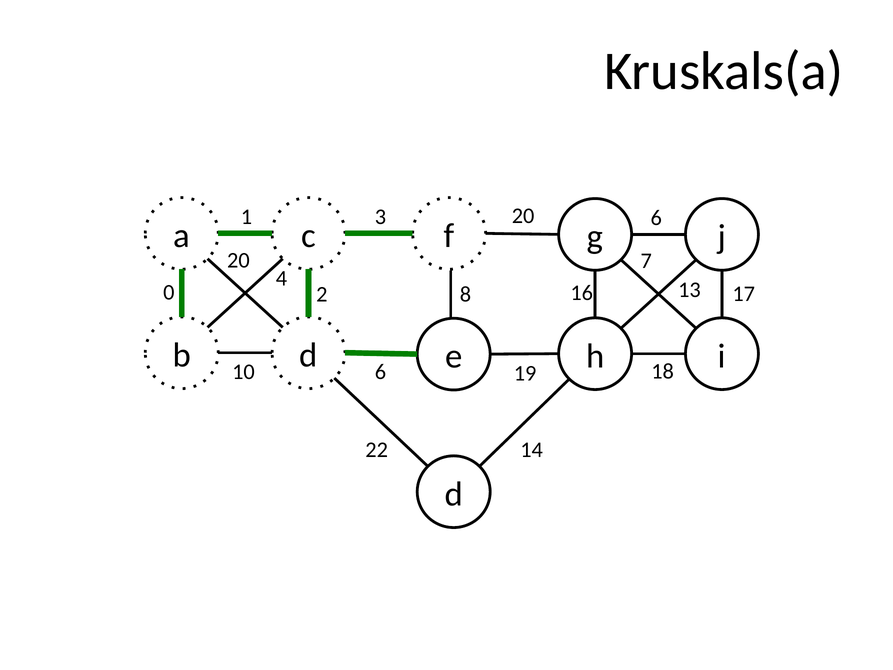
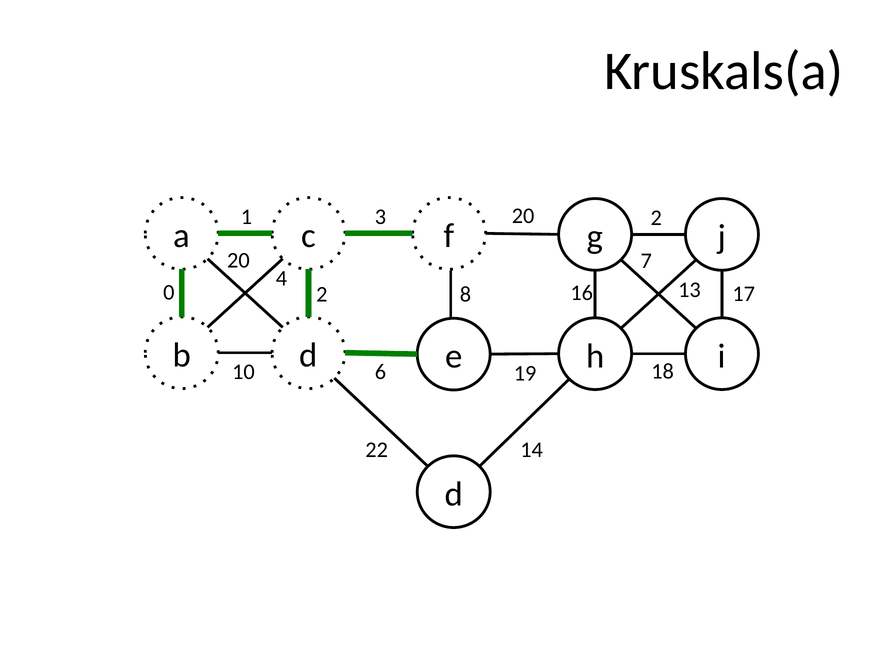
20 6: 6 -> 2 (656, 218)
